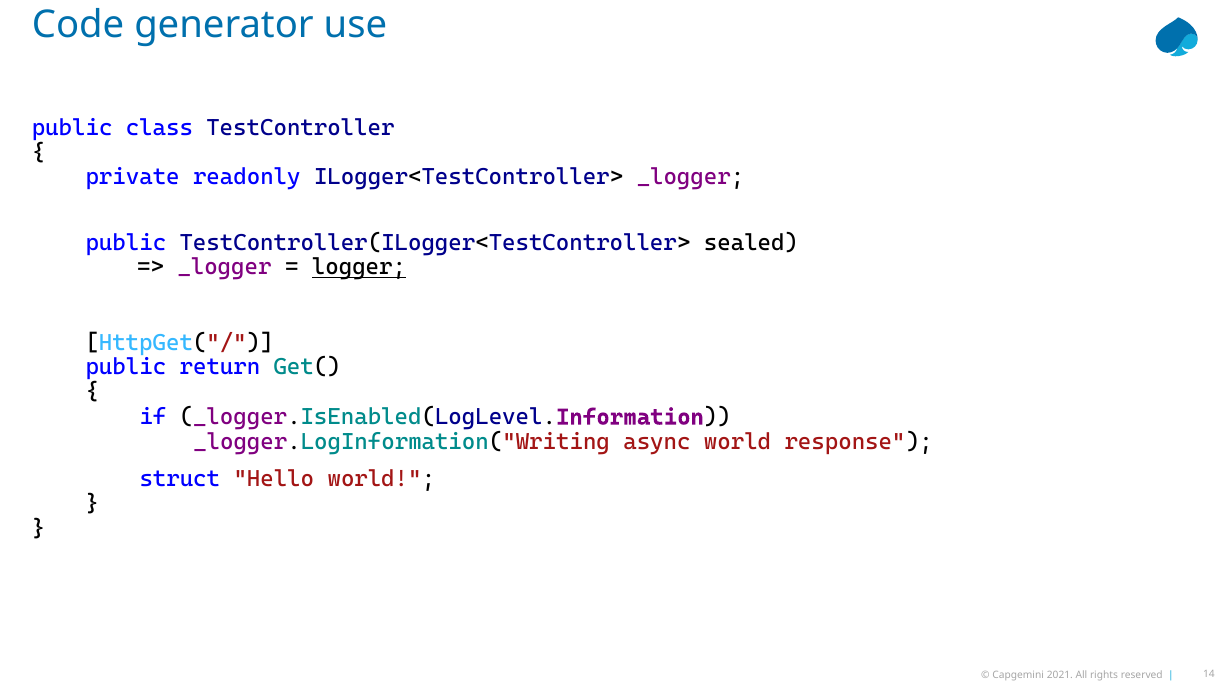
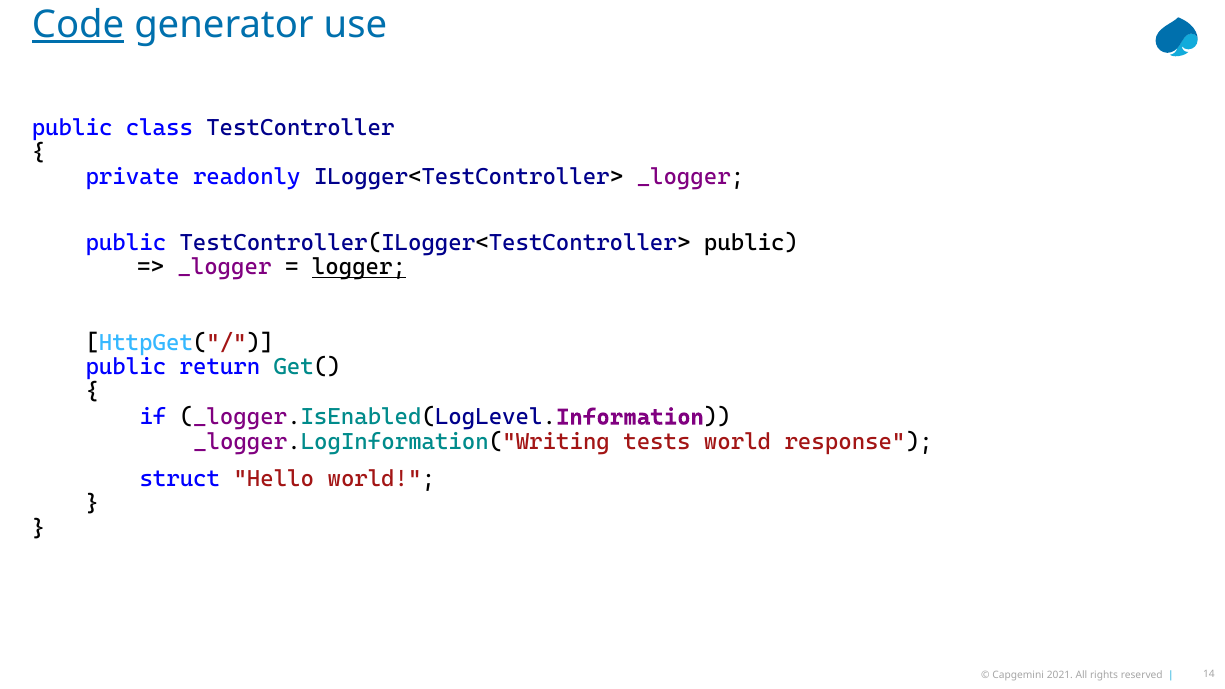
Code underline: none -> present (78, 25)
TestController(ILogger<TestController> sealed: sealed -> public (751, 243)
async: async -> tests (657, 442)
